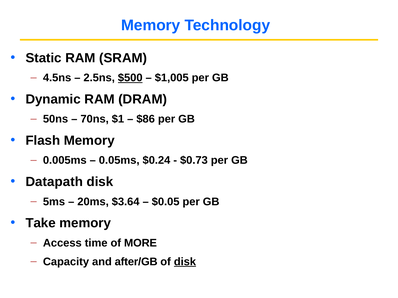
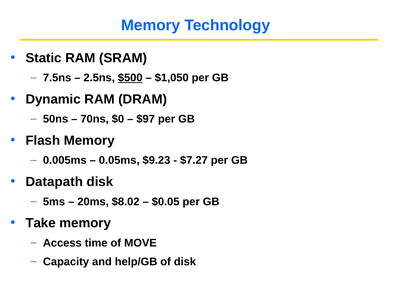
4.5ns: 4.5ns -> 7.5ns (57, 78)
$1,005: $1,005 -> $1,050 (172, 78)
$1: $1 -> $0 (118, 119)
$86: $86 -> $97 (146, 119)
$0.24: $0.24 -> $9.23 (156, 161)
$0.73: $0.73 -> $7.27 (194, 161)
$3.64: $3.64 -> $8.02 (126, 202)
MORE: MORE -> MOVE (140, 243)
after/GB: after/GB -> help/GB (136, 262)
disk underline: present -> none (185, 262)
